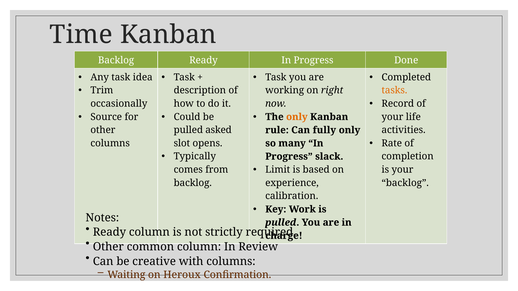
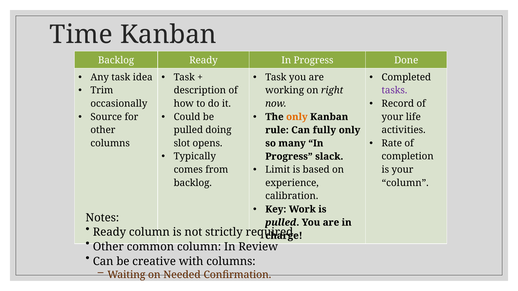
tasks colour: orange -> purple (394, 91)
asked: asked -> doing (218, 130)
backlog: backlog -> column (405, 183)
Heroux: Heroux -> Needed (182, 275)
